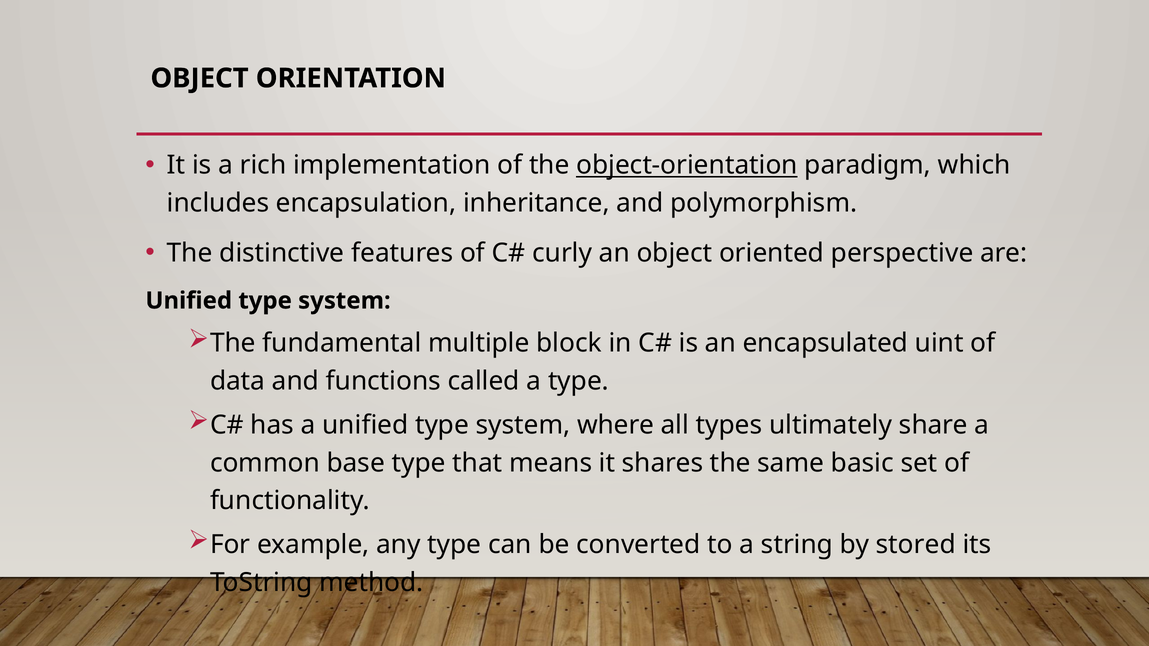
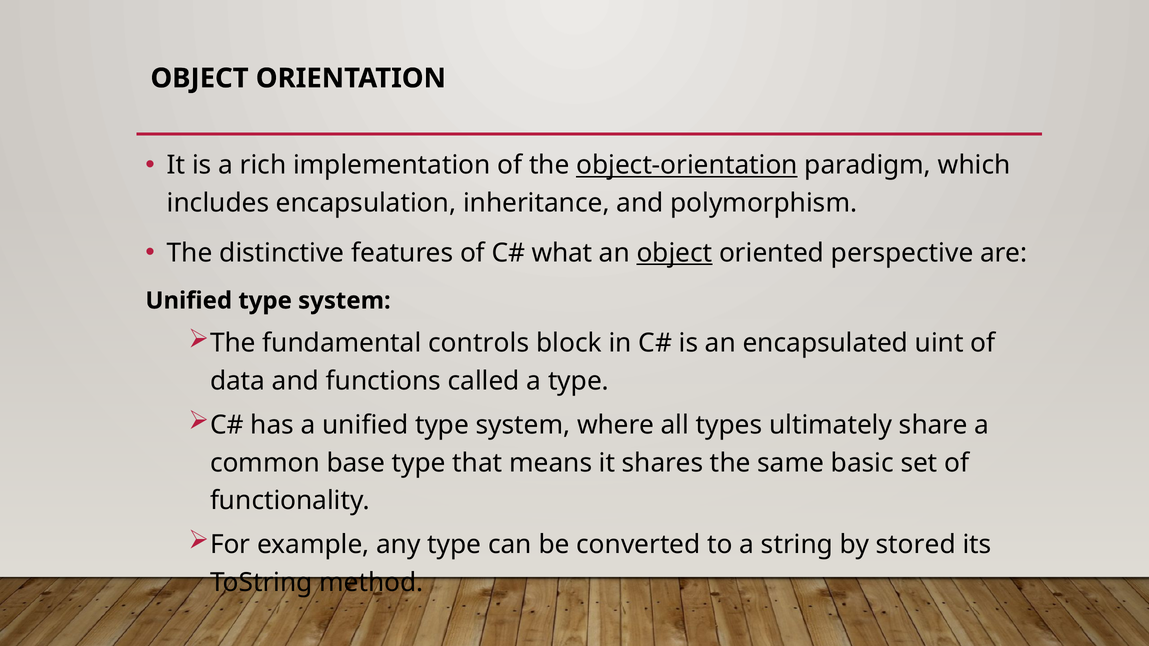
curly: curly -> what (562, 253)
object underline: none -> present (674, 253)
multiple: multiple -> controls (479, 343)
